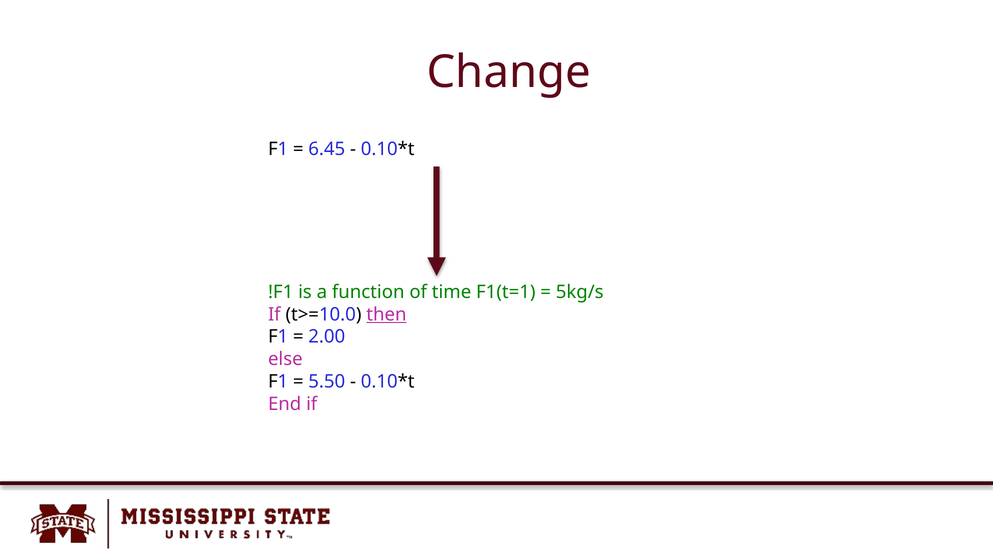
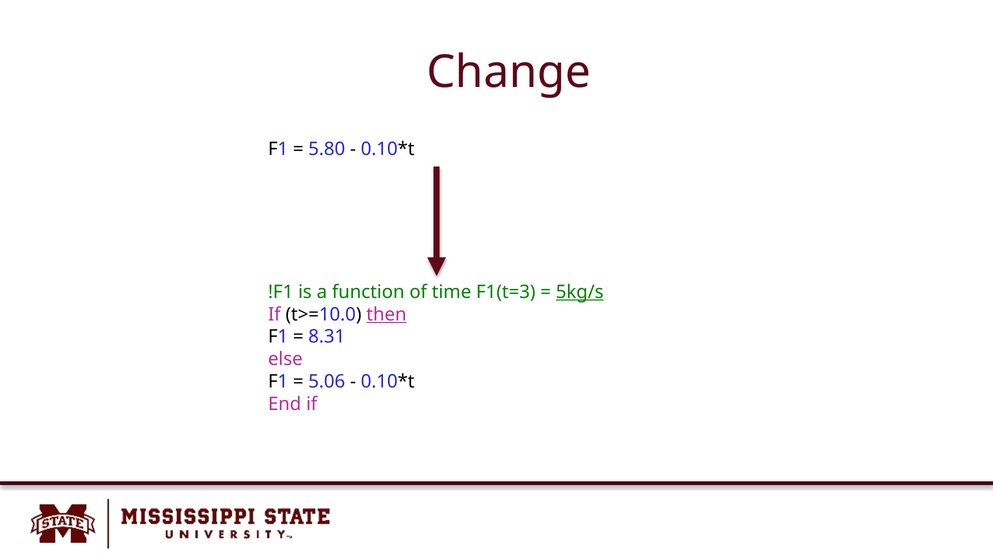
6.45: 6.45 -> 5.80 (327, 149)
F1(t=1: F1(t=1 -> F1(t=3 (506, 292)
5kg/s underline: none -> present (580, 292)
2.00: 2.00 -> 8.31 (327, 337)
5.50: 5.50 -> 5.06 (327, 381)
